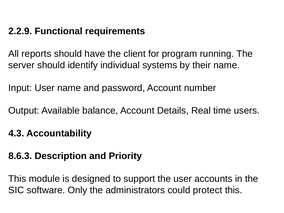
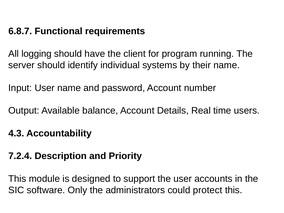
2.2.9: 2.2.9 -> 6.8.7 (20, 31)
reports: reports -> logging (37, 54)
8.6.3: 8.6.3 -> 7.2.4 (20, 156)
